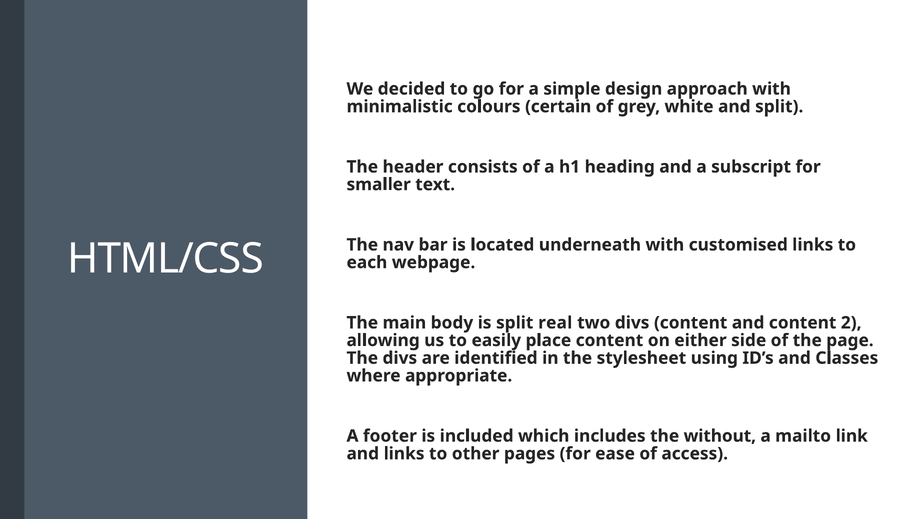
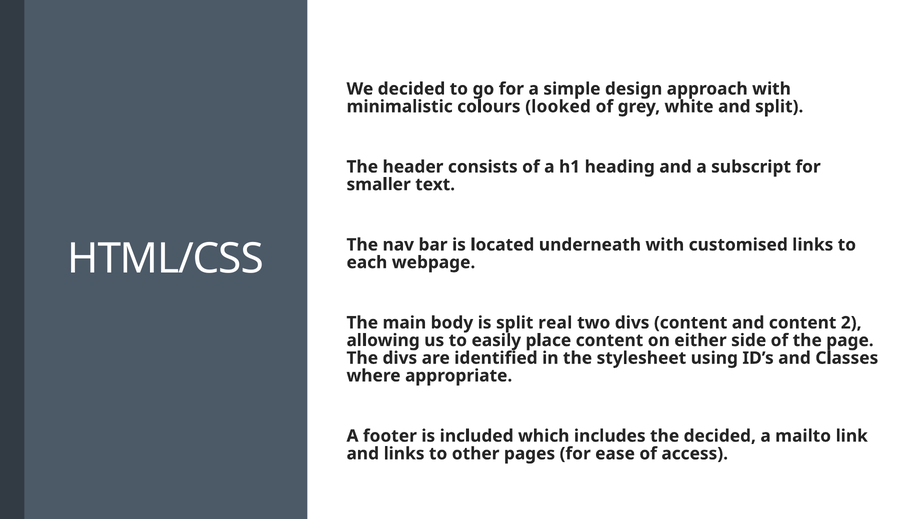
certain: certain -> looked (558, 107)
the without: without -> decided (720, 436)
